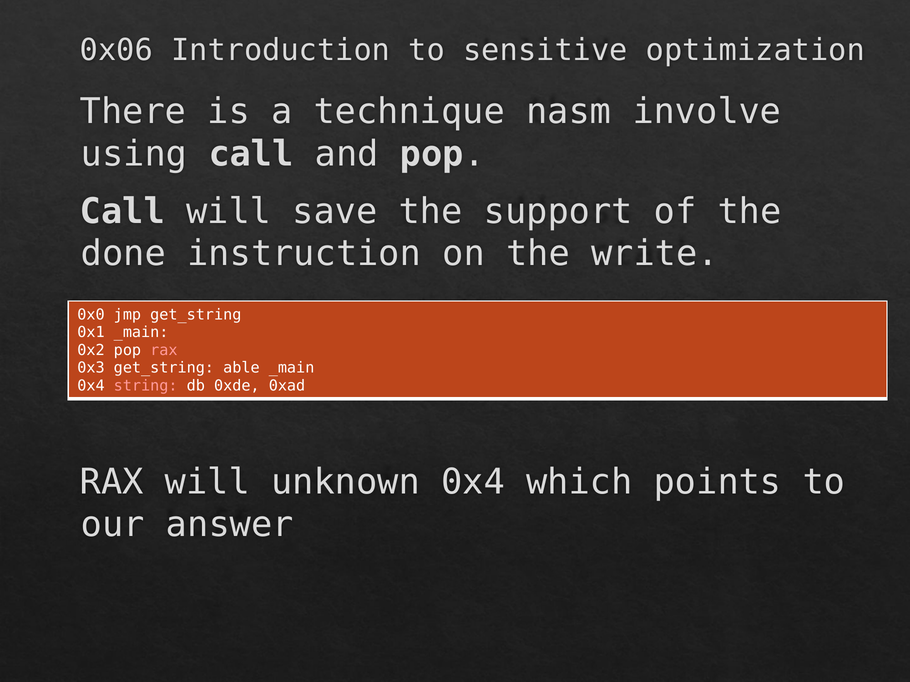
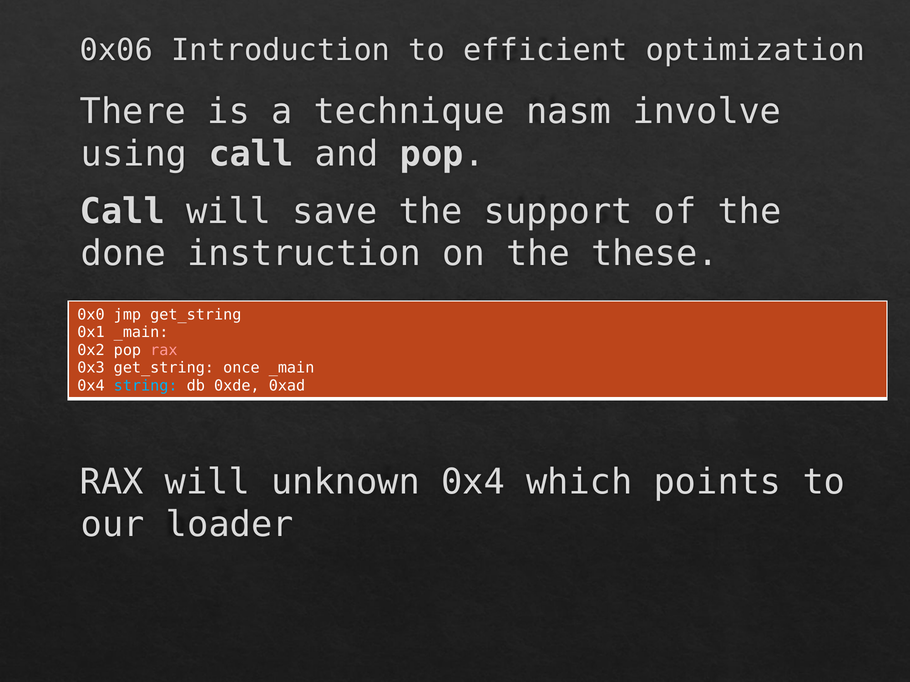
sensitive: sensitive -> efficient (545, 50)
write: write -> these (655, 254)
able: able -> once (241, 368)
string colour: pink -> light blue (146, 386)
answer: answer -> loader (230, 525)
